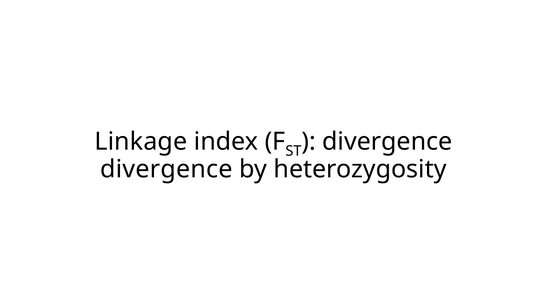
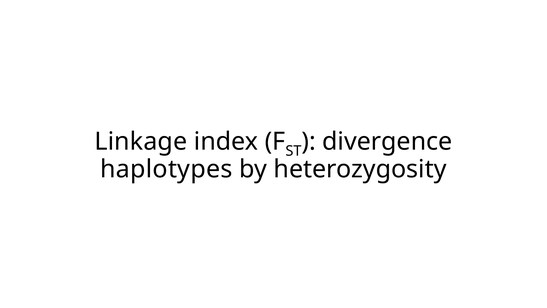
divergence: divergence -> haplotypes (166, 169)
